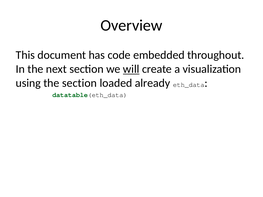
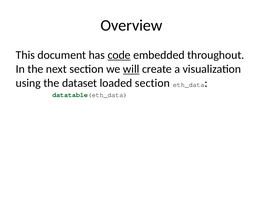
code underline: none -> present (119, 55)
the section: section -> dataset (80, 83)
loaded already: already -> section (152, 83)
